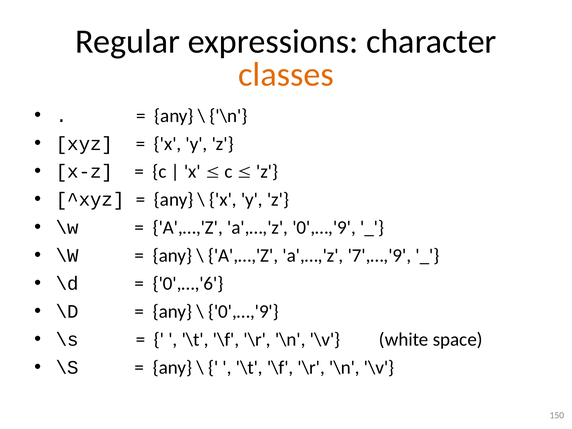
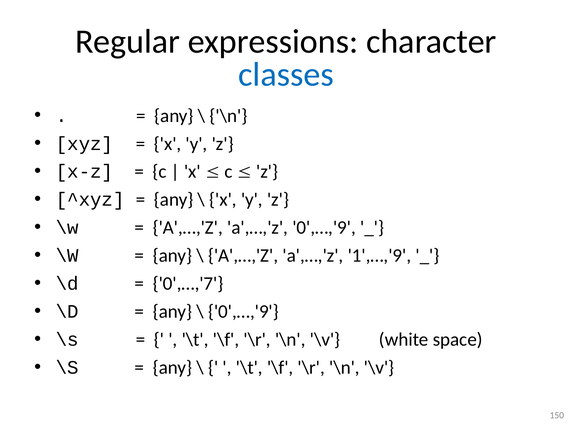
classes colour: orange -> blue (286, 74)
7',…,'9: 7',…,'9 -> 1',…,'9 (379, 256)
0',…,'6: 0',…,'6 -> 0',…,'7 (188, 284)
